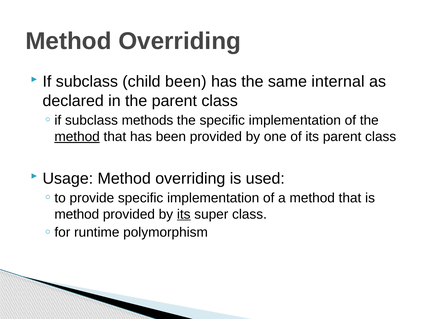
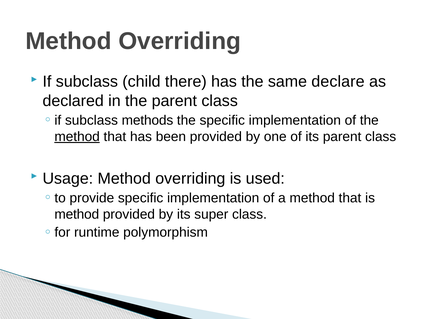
child been: been -> there (186, 82)
internal: internal -> declare (338, 82)
its underline: present -> none (184, 215)
